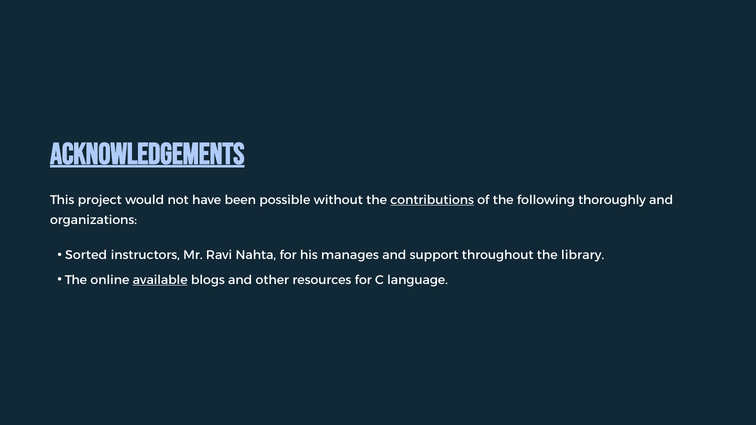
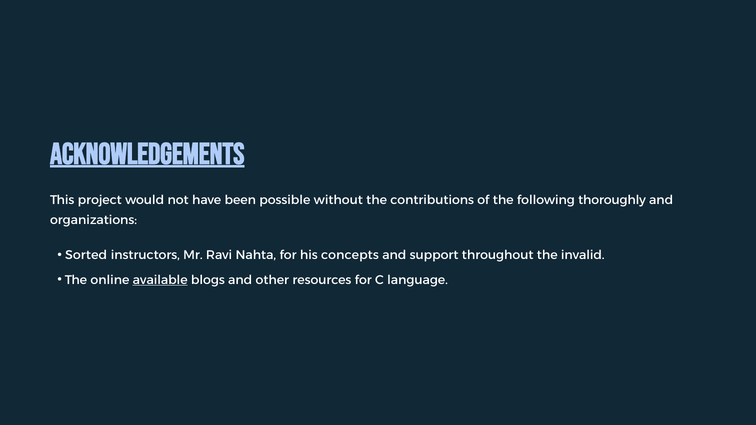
contributions underline: present -> none (432, 200)
manages: manages -> concepts (350, 255)
library: library -> invalid (583, 255)
